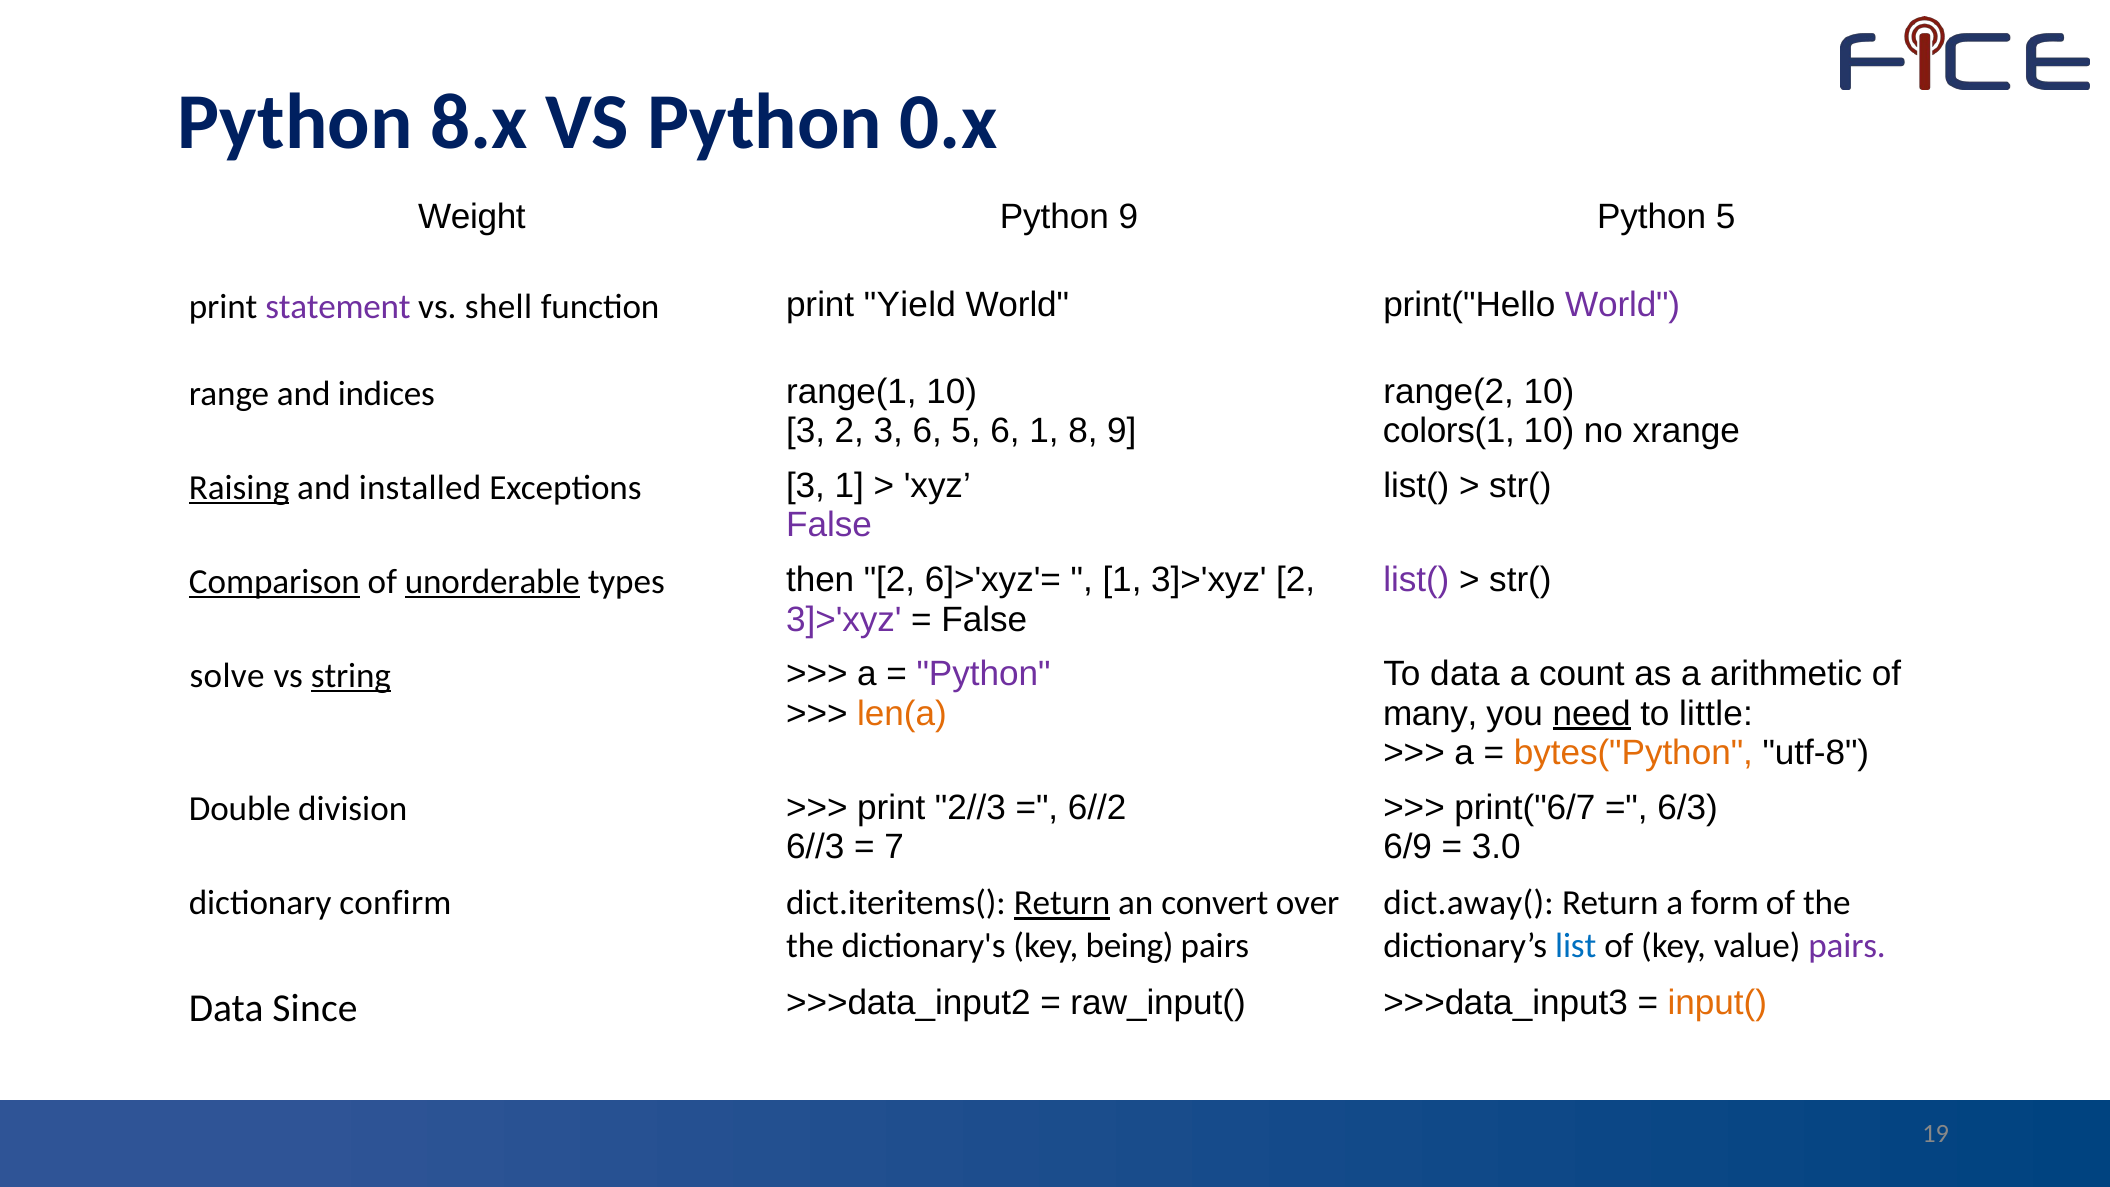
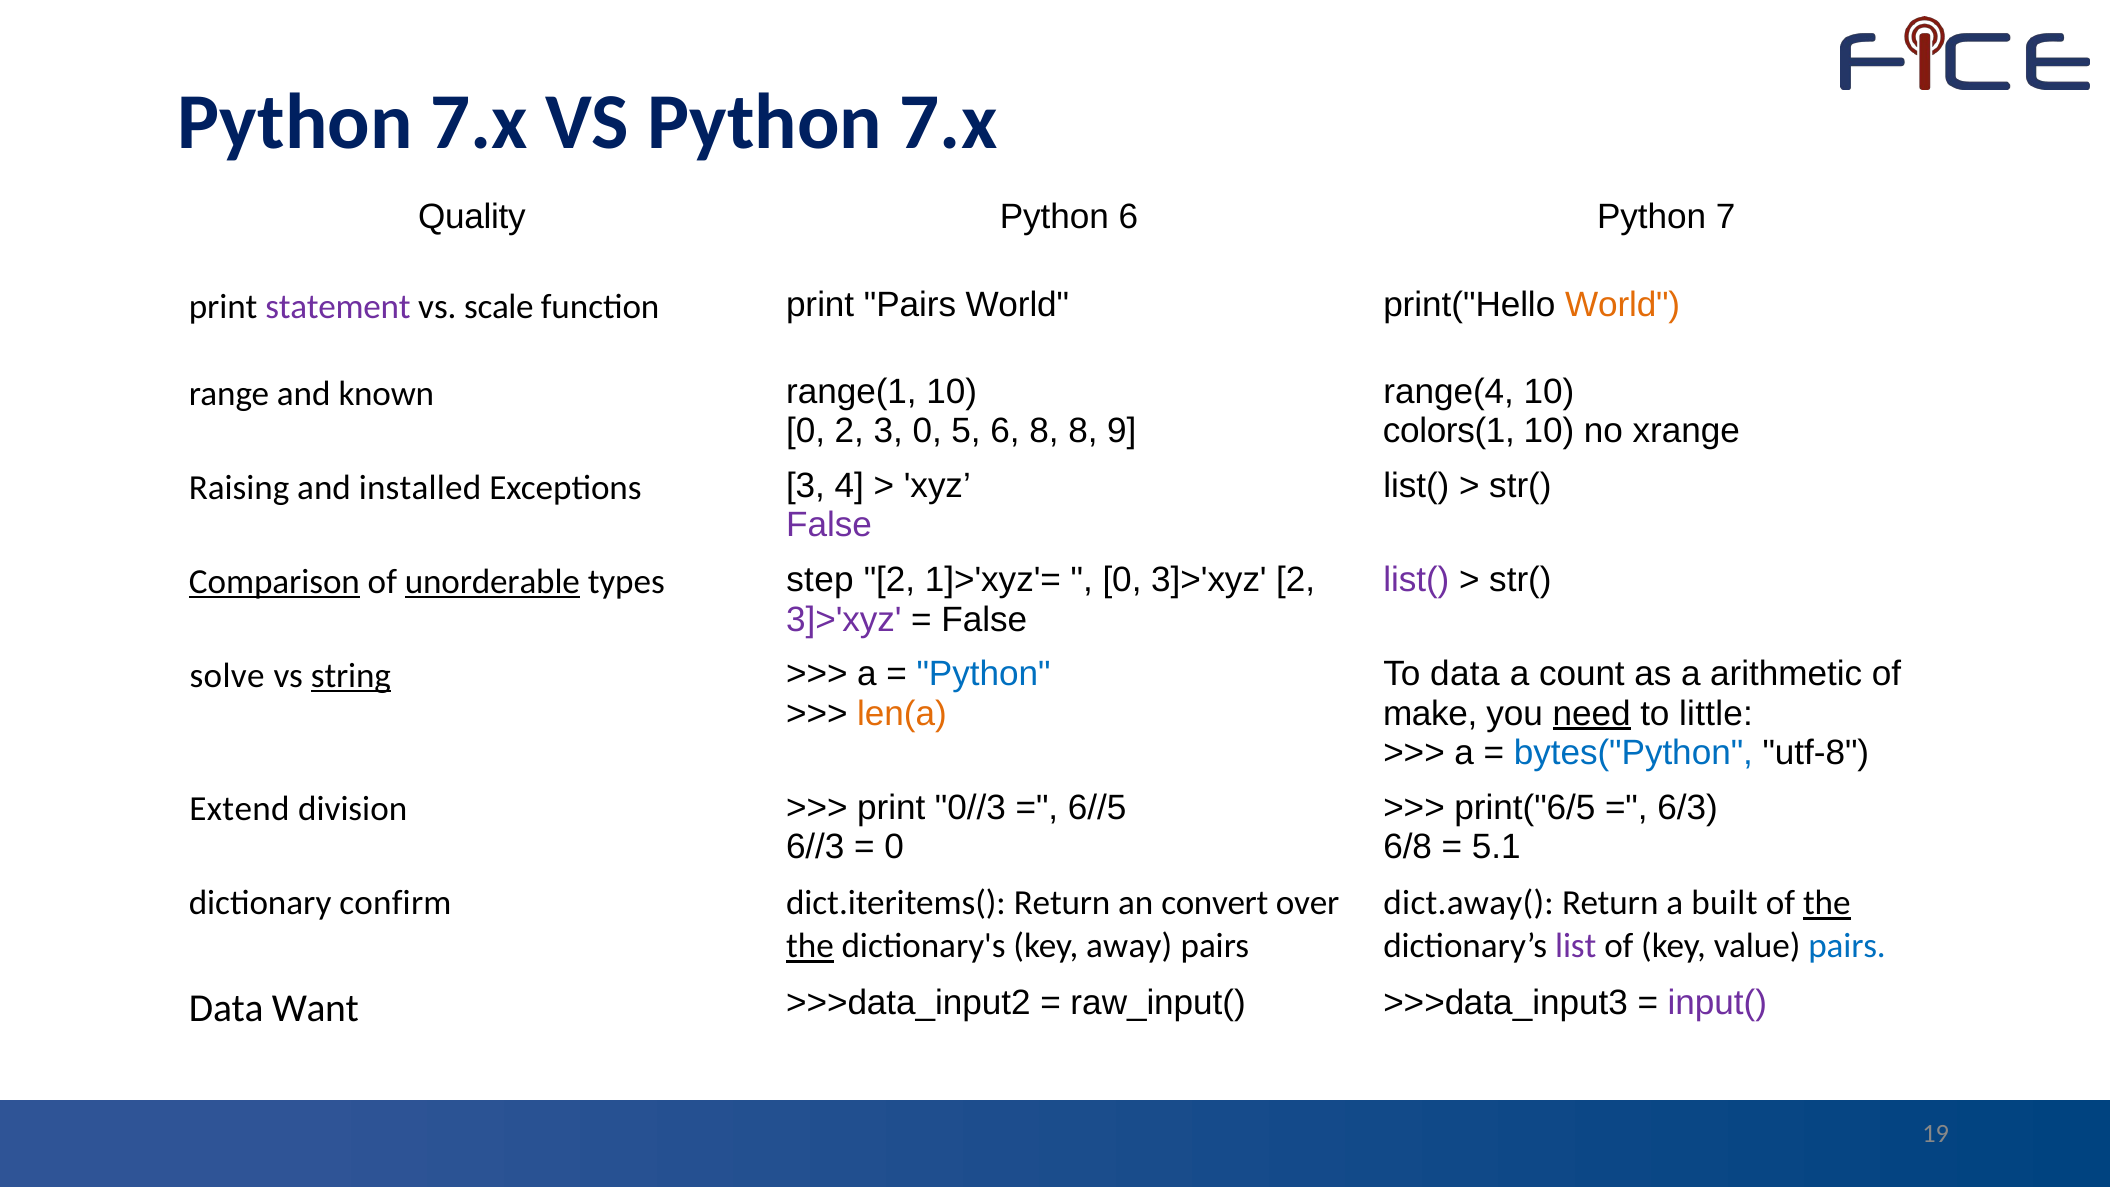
8.x: 8.x -> 7.x (479, 123)
VS Python 0.x: 0.x -> 7.x (949, 123)
Weight: Weight -> Quality (472, 217)
Python 9: 9 -> 6 (1128, 217)
Python 5: 5 -> 7 (1726, 217)
shell: shell -> scale (499, 306)
print Yield: Yield -> Pairs (910, 305)
World colour: purple -> orange (1623, 305)
range(2: range(2 -> range(4 (1449, 392)
indices: indices -> known (386, 394)
3: 3 -> 0 (806, 431)
3 6: 6 -> 0 (927, 431)
6 1: 1 -> 8 (1044, 431)
Raising underline: present -> none (239, 488)
3 1: 1 -> 4 (849, 486)
then: then -> step (820, 580)
6]>'xyz'=: 6]>'xyz'= -> 1]>'xyz'= (993, 580)
1: 1 -> 0 (1122, 580)
Python colour: purple -> blue (984, 674)
many: many -> make (1430, 713)
bytes("Python colour: orange -> blue (1633, 752)
print("6/7: print("6/7 -> print("6/5 (1525, 807)
Double: Double -> Extend (240, 809)
2//3: 2//3 -> 0//3 (970, 807)
6//2: 6//2 -> 6//5 (1097, 807)
7: 7 -> 0 (894, 846)
6/9: 6/9 -> 6/8 (1408, 846)
3.0: 3.0 -> 5.1 (1496, 846)
Return underline: present -> none (1062, 903)
form: form -> built (1724, 903)
the underline: none -> present (1827, 903)
the underline: none -> present (810, 946)
being: being -> away (1129, 946)
list colour: blue -> purple (1576, 946)
pairs colour: purple -> blue (1847, 946)
Since: Since -> Want (315, 1008)
input( colour: orange -> purple (1717, 1003)
